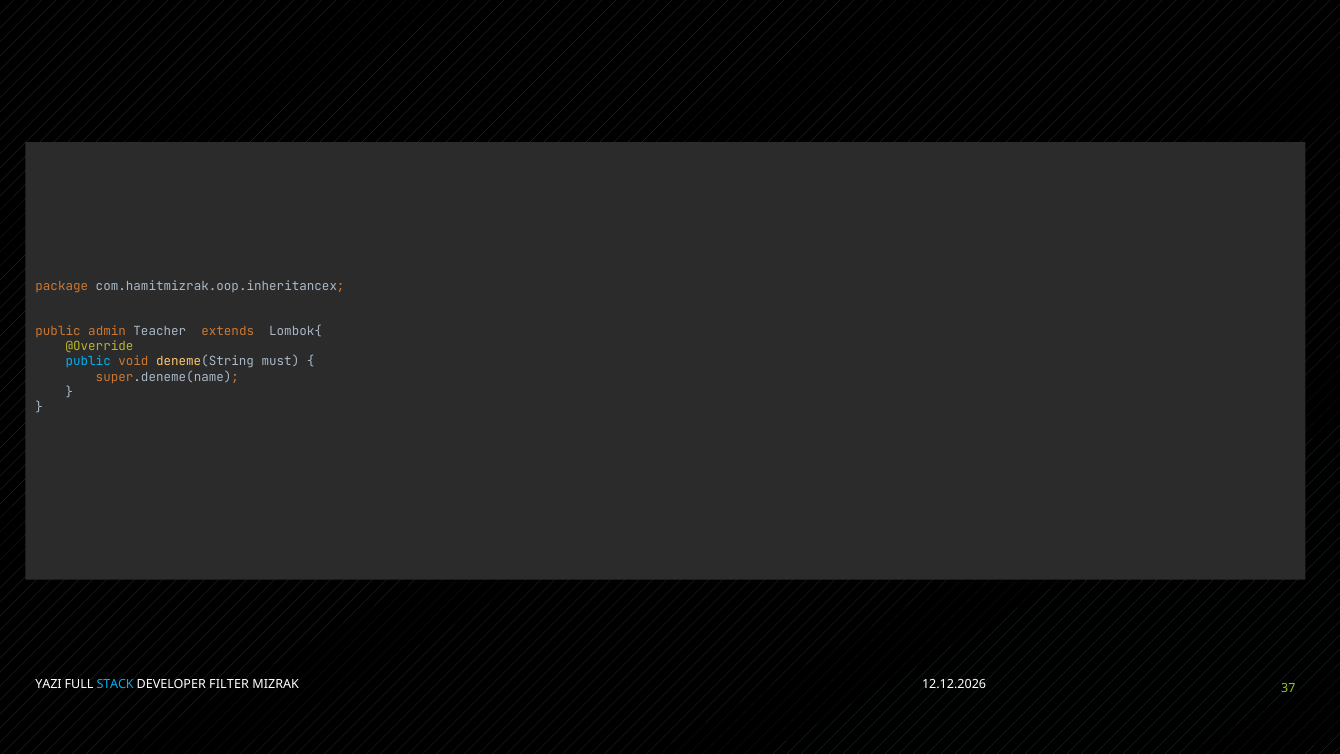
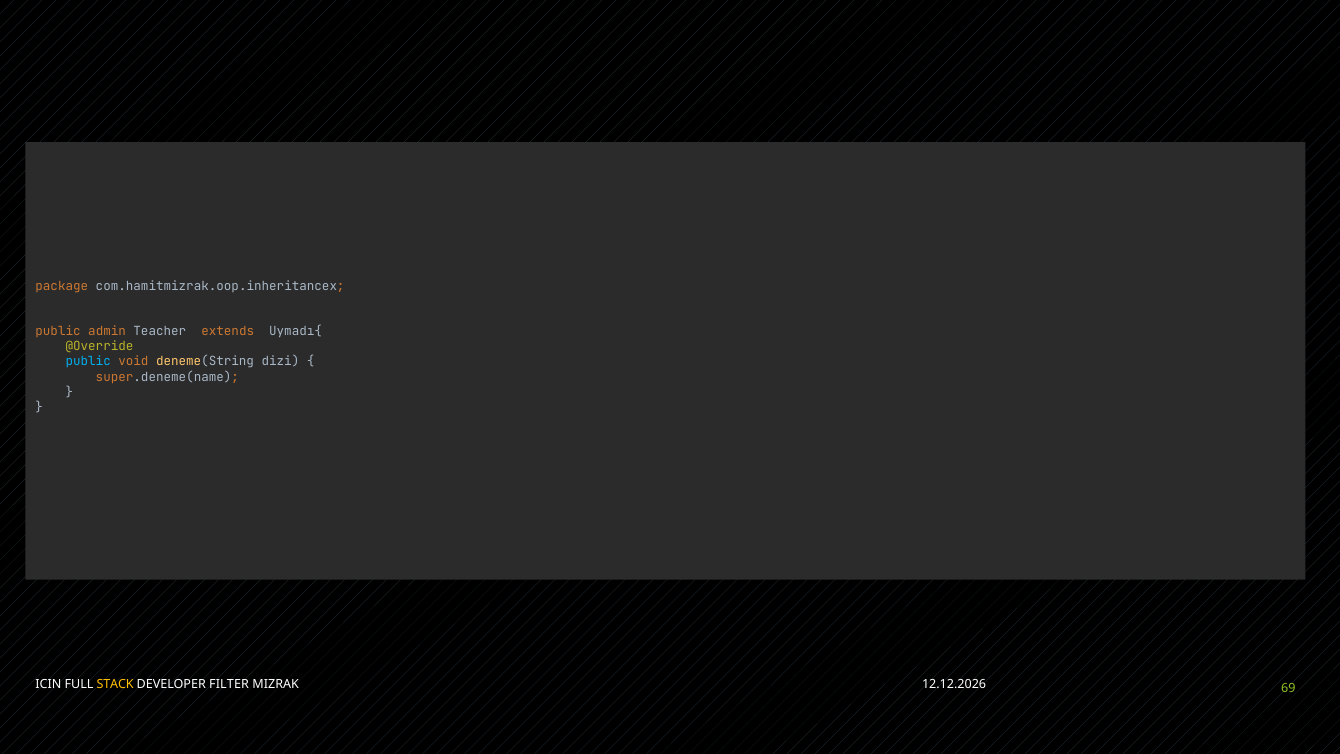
Lombok{: Lombok{ -> Uymadı{ (296, 331)
must: must -> dizi (280, 362)
YAZI: YAZI -> ICIN (48, 684)
STACK colour: light blue -> yellow (115, 684)
37: 37 -> 69 (1288, 688)
